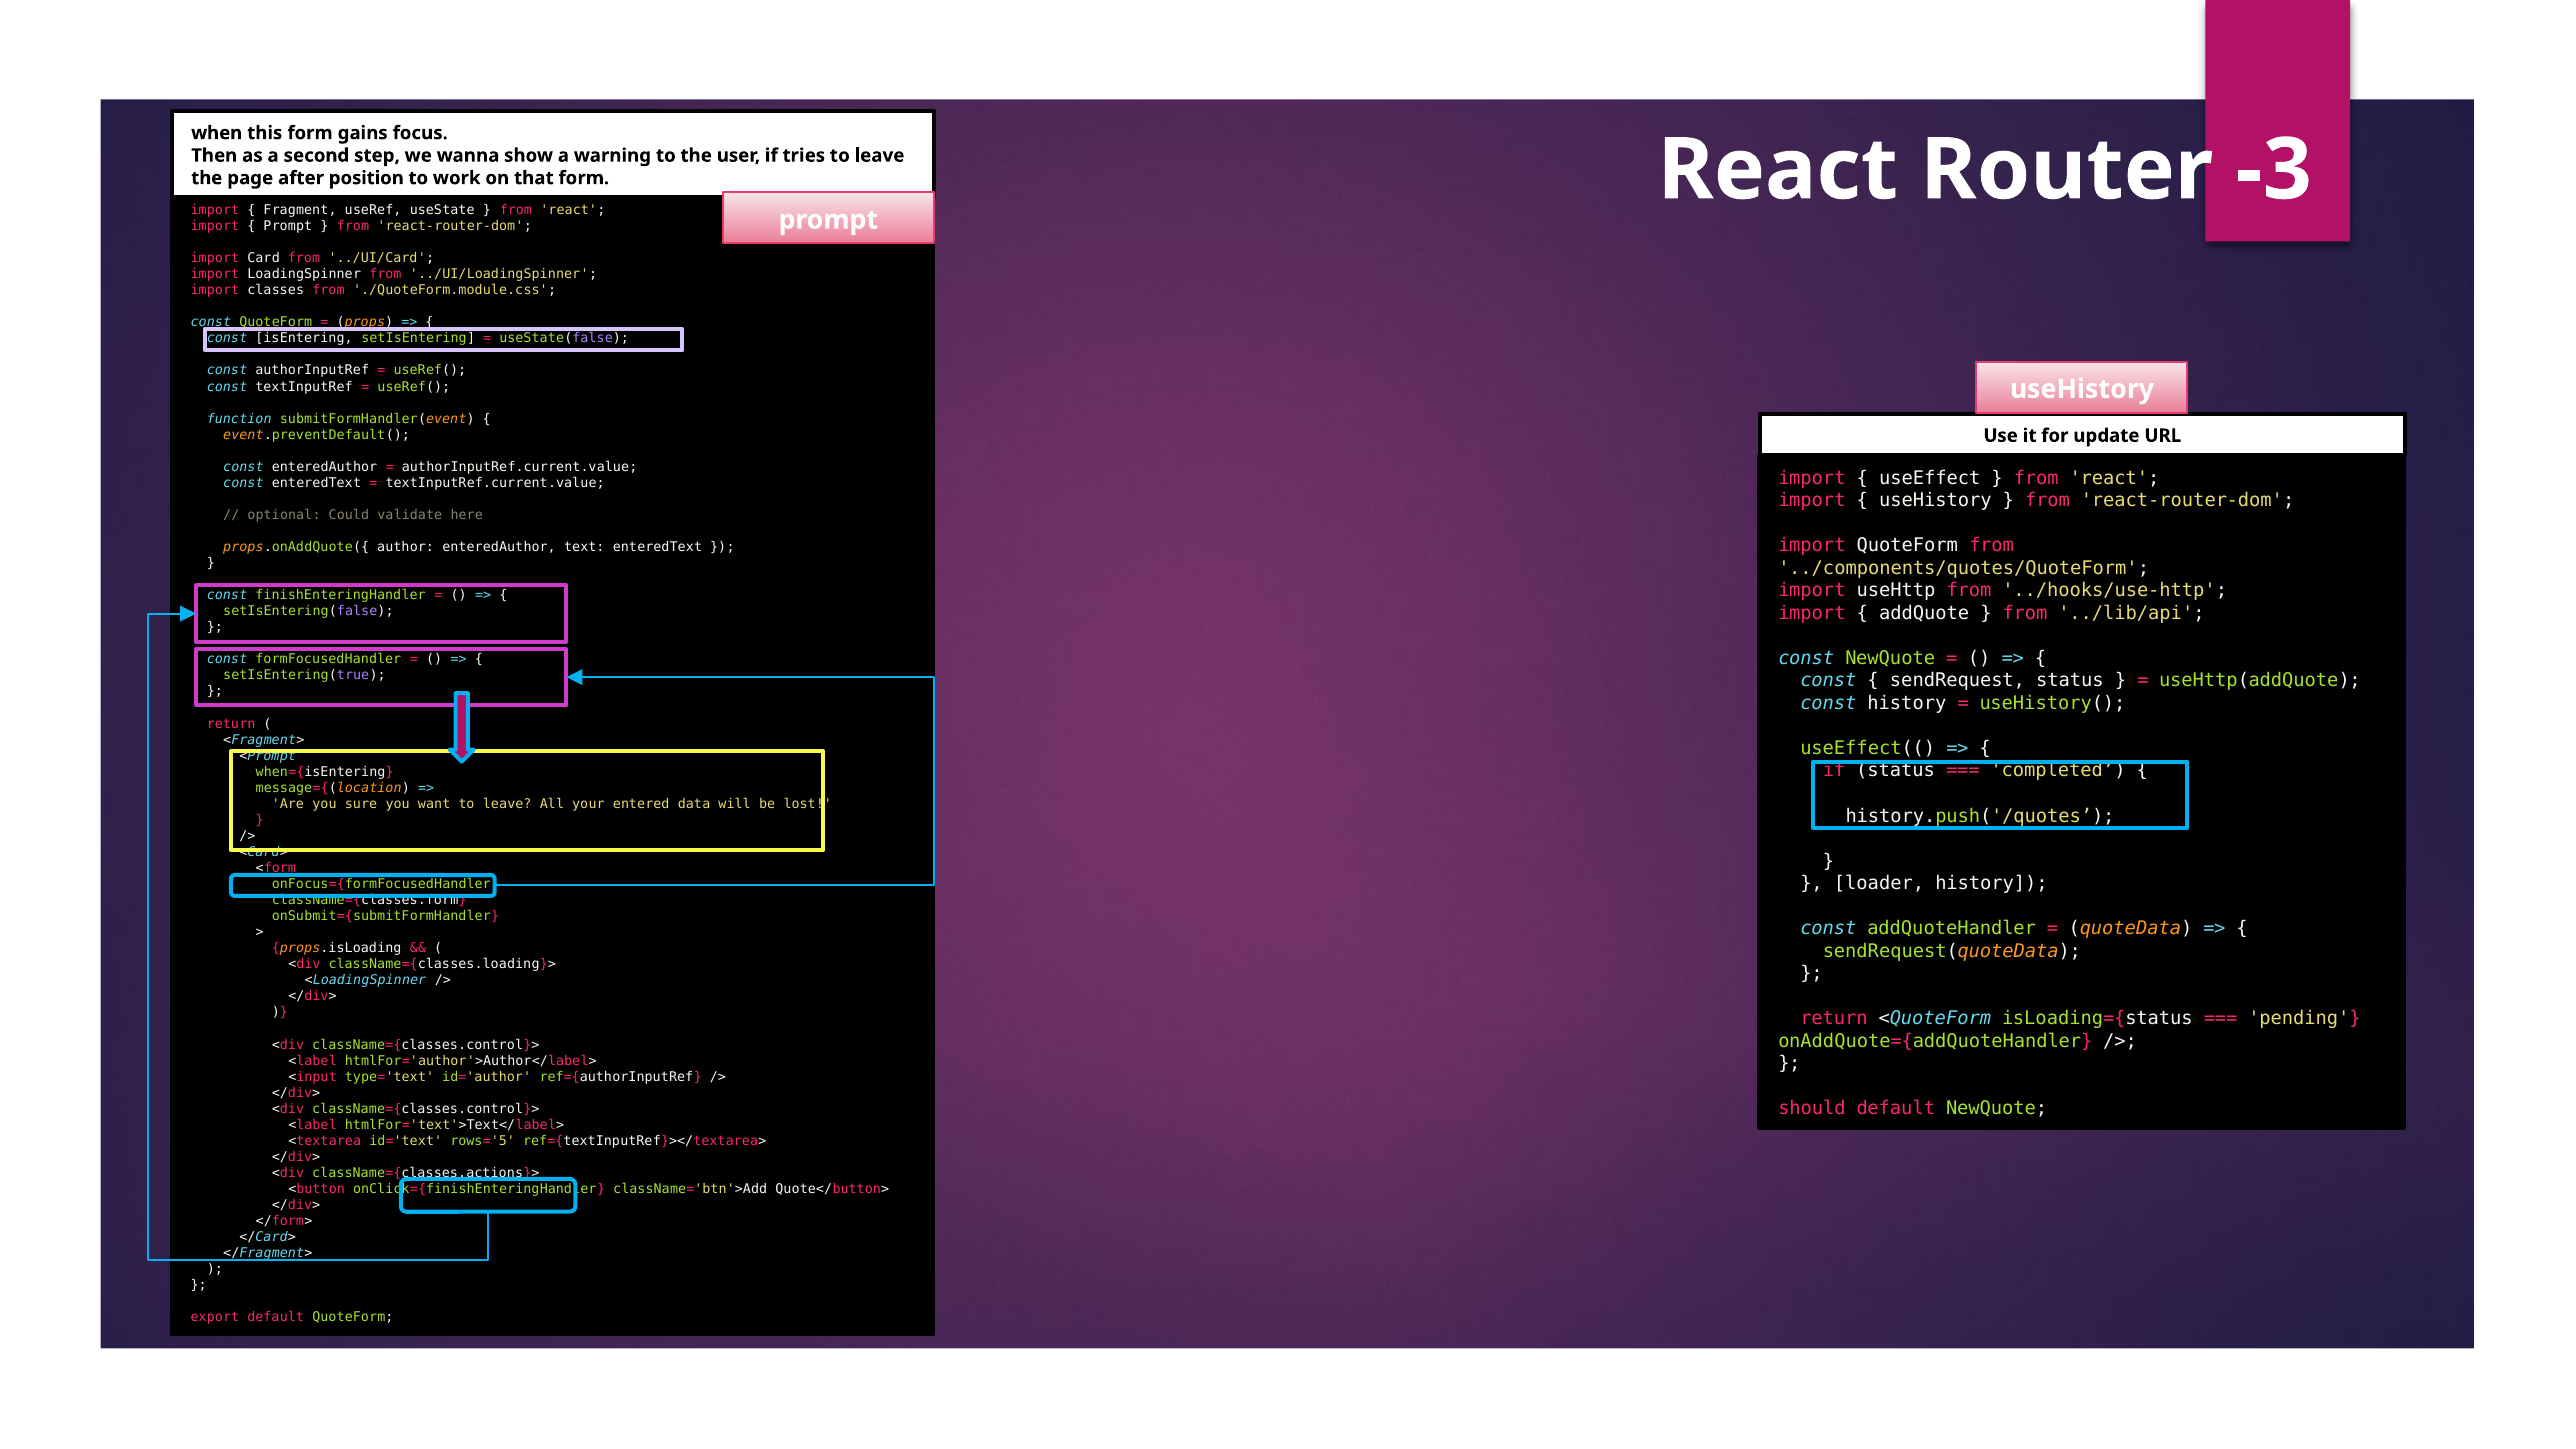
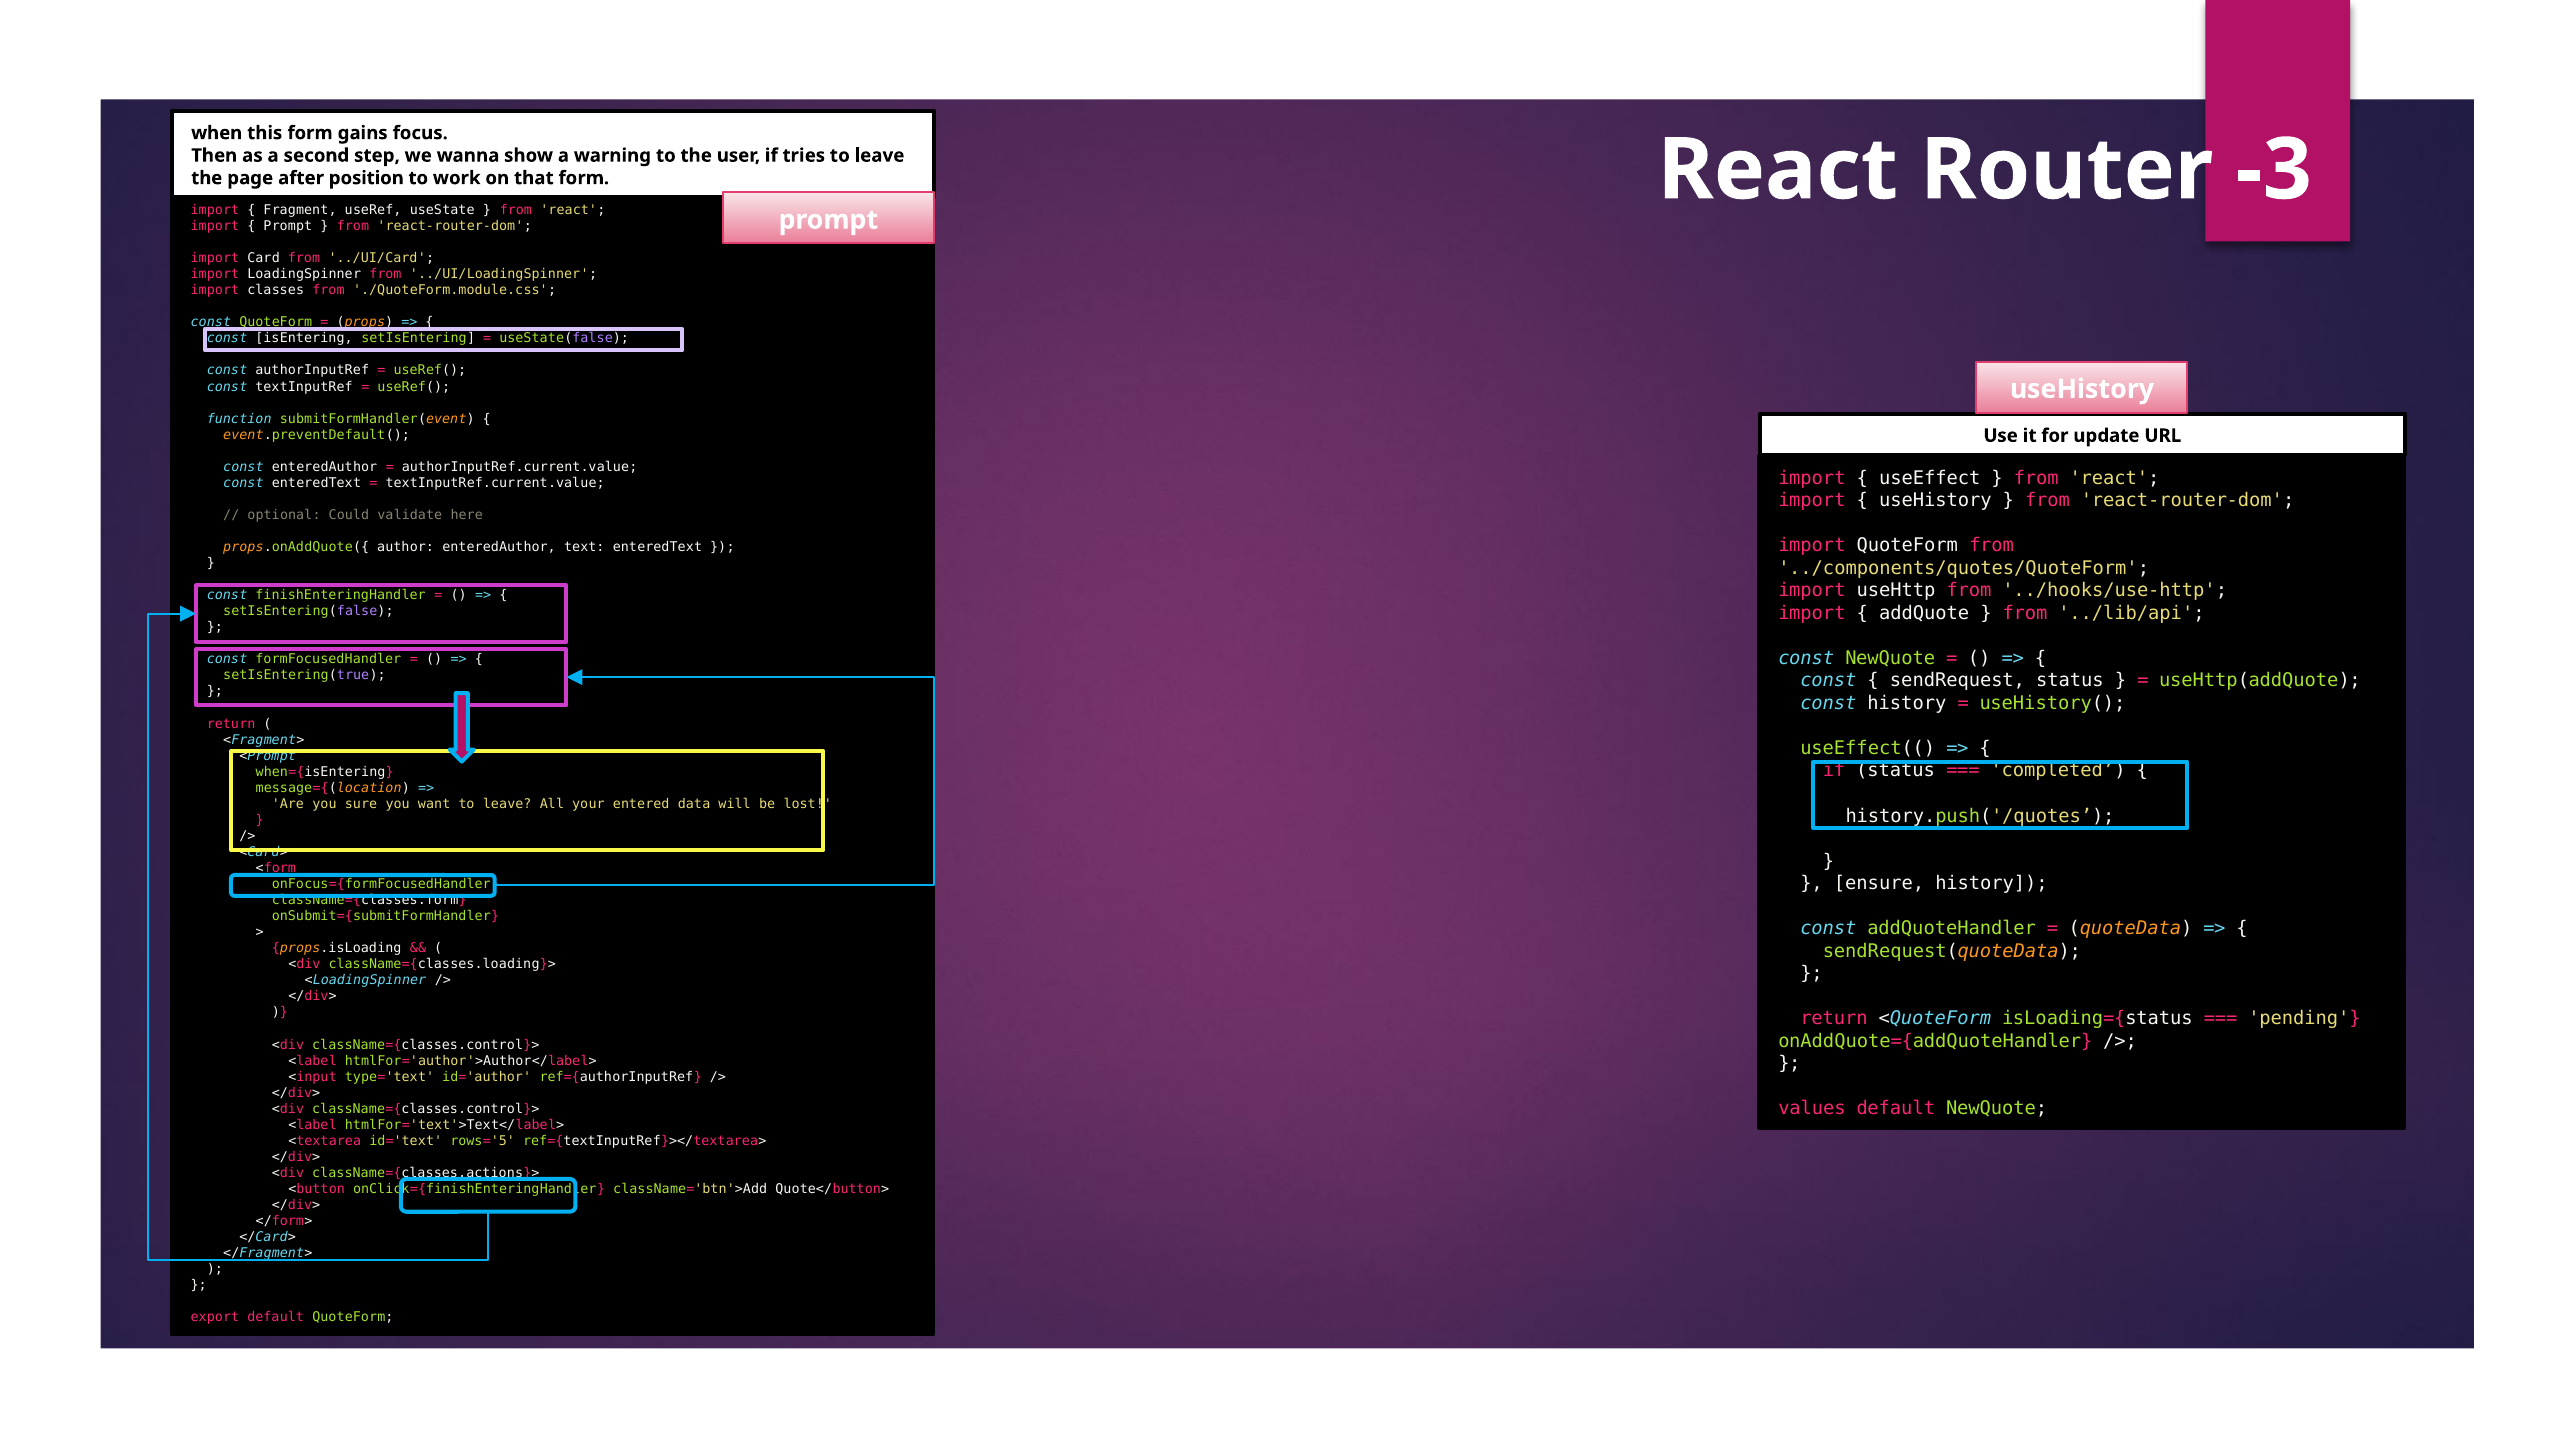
loader: loader -> ensure (1879, 883)
should: should -> values (1812, 1108)
